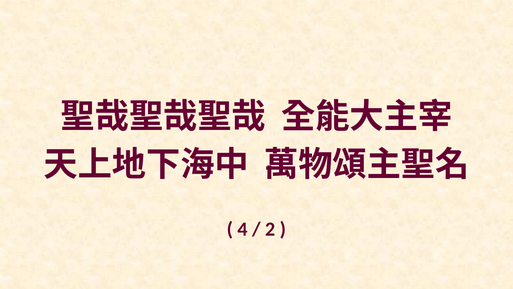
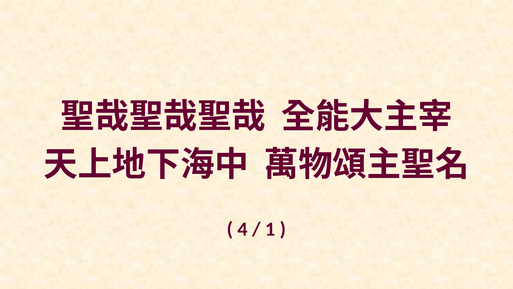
2: 2 -> 1 (270, 229)
